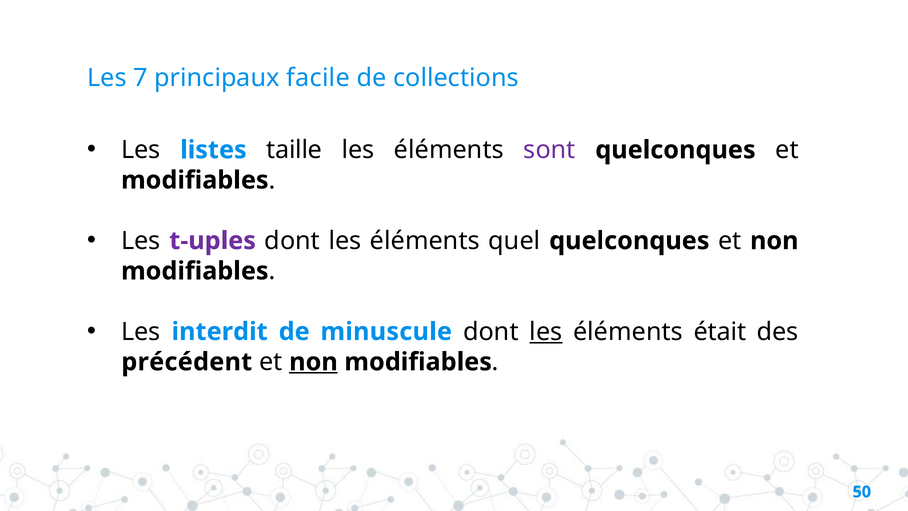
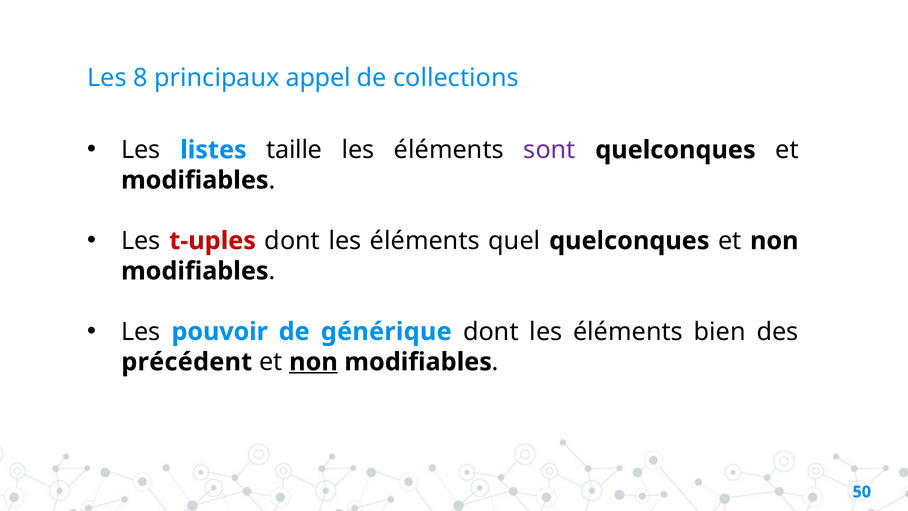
7: 7 -> 8 (141, 78)
facile: facile -> appel (318, 78)
t-uples colour: purple -> red (213, 241)
interdit: interdit -> pouvoir (220, 332)
minuscule: minuscule -> générique (386, 332)
les underline: present -> none (546, 332)
était: était -> bien (720, 332)
